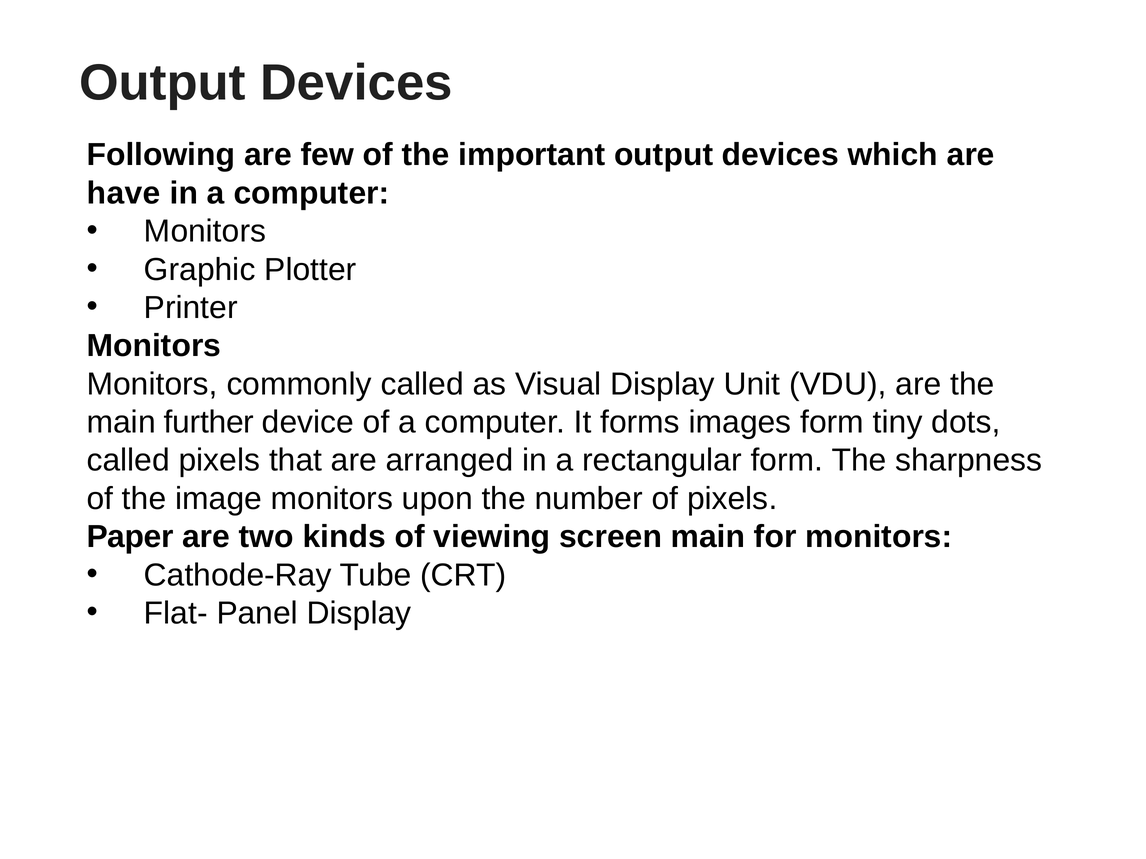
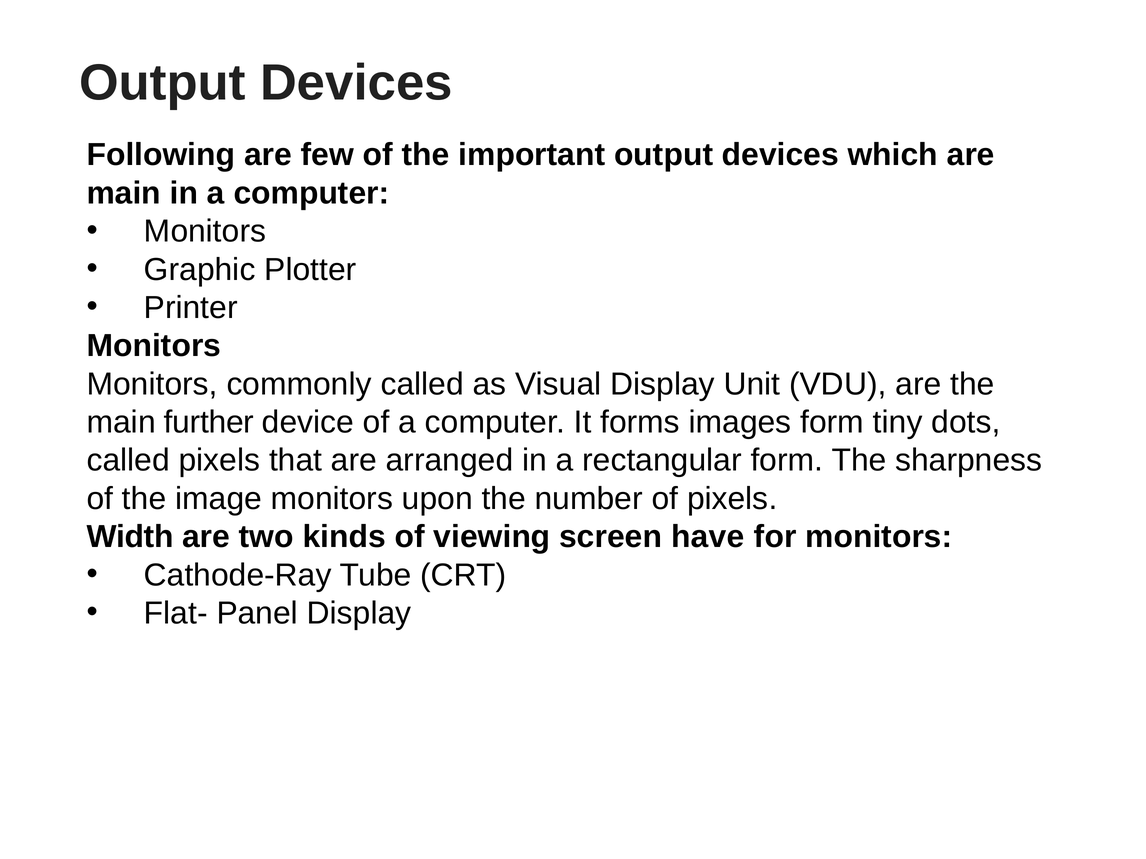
have: have -> main (124, 193)
Paper: Paper -> Width (130, 537)
screen main: main -> have (708, 537)
